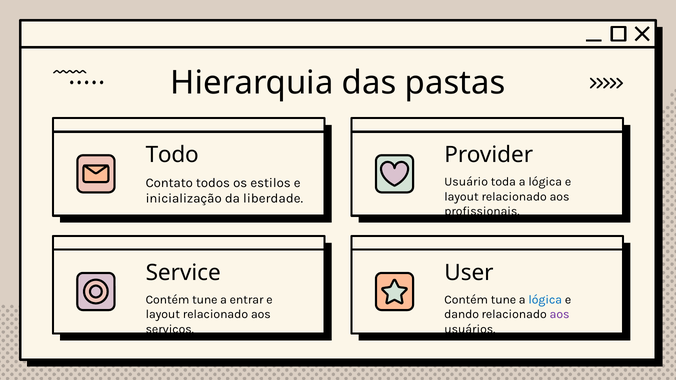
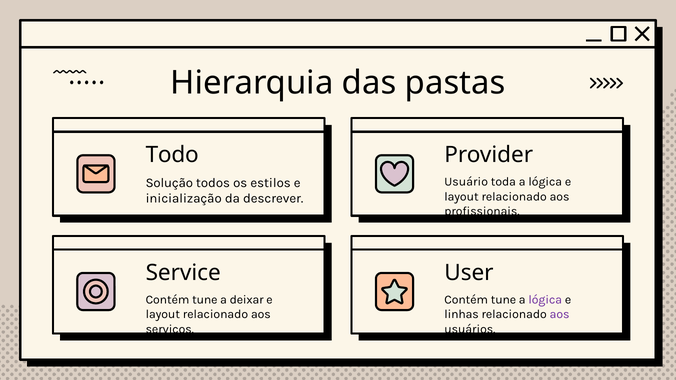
Contato: Contato -> Solução (169, 183)
liberdade: liberdade -> descrever (273, 199)
entrar: entrar -> deixar (247, 300)
lógica colour: blue -> purple (545, 300)
dando: dando -> linhas (462, 315)
